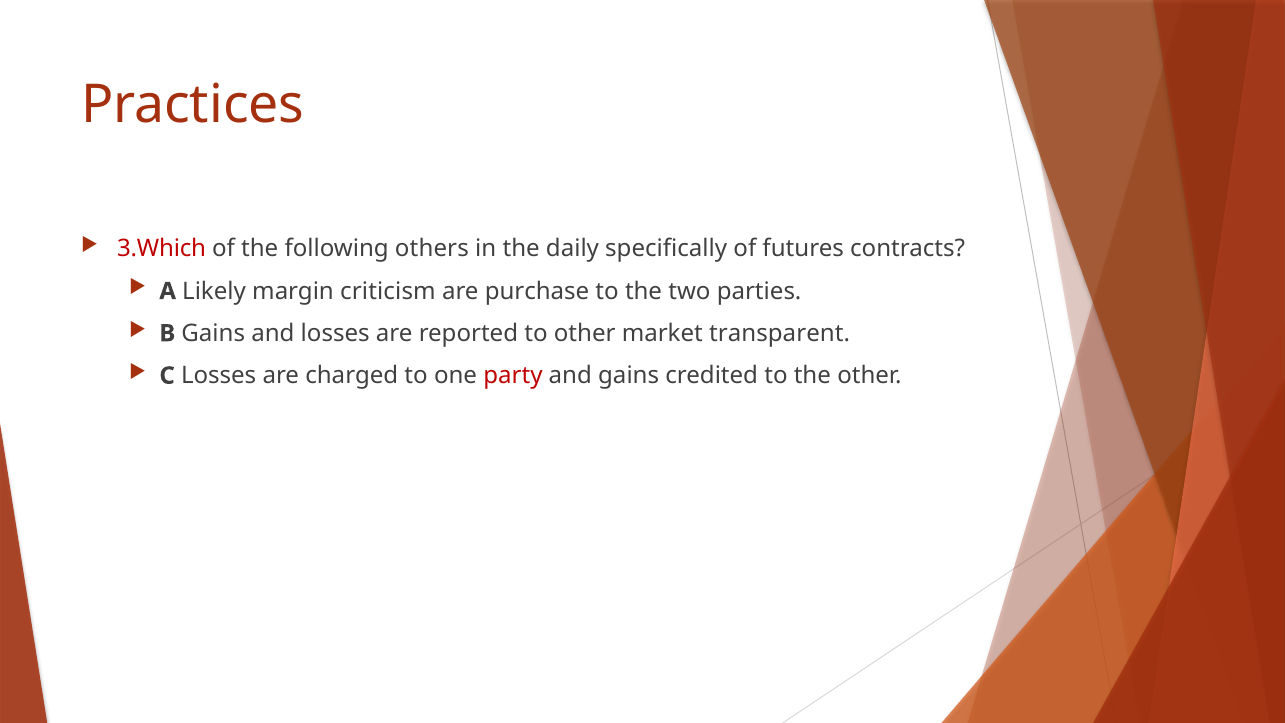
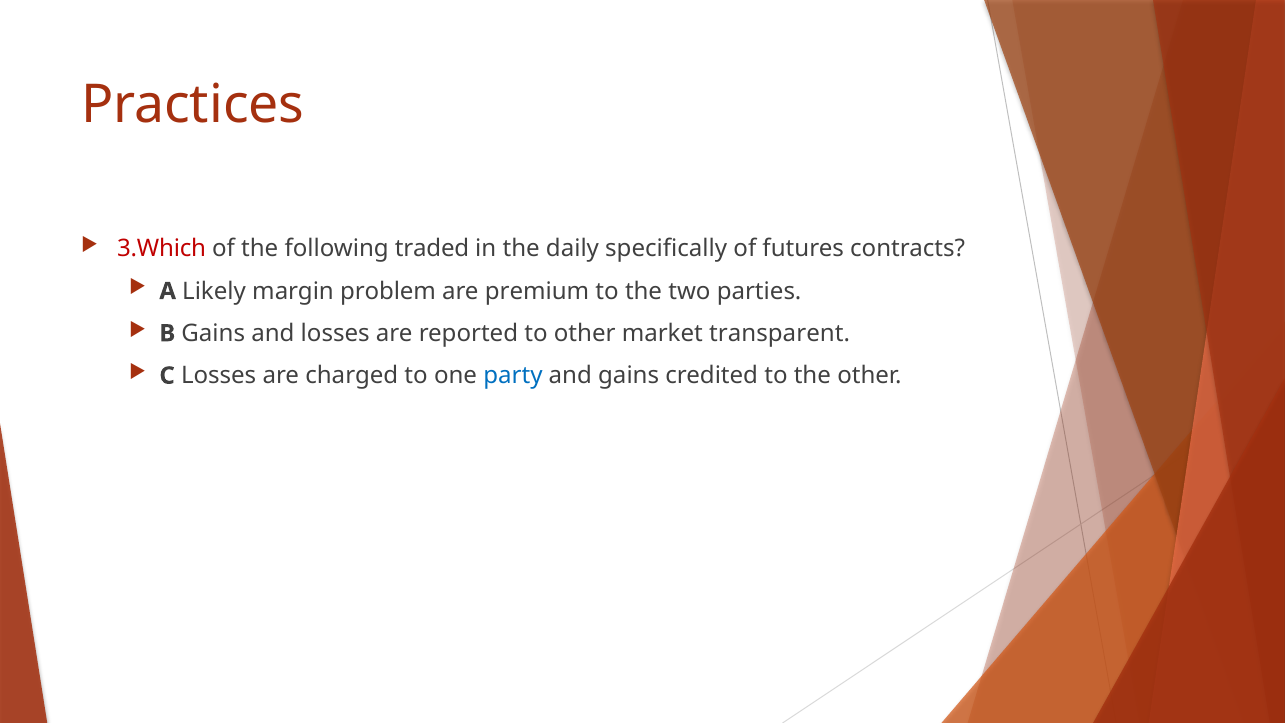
others: others -> traded (432, 249)
criticism: criticism -> problem (388, 291)
purchase: purchase -> premium (537, 291)
party colour: red -> blue (513, 376)
